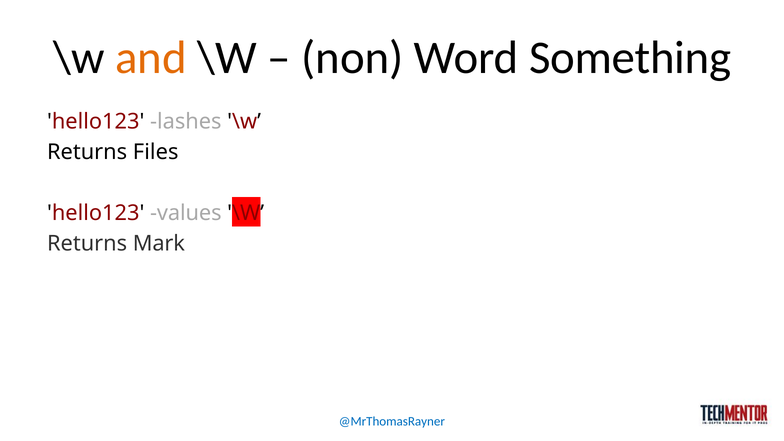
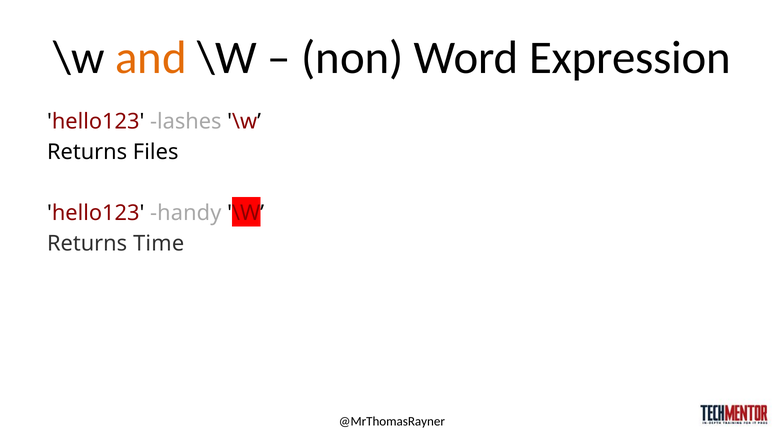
Something: Something -> Expression (630, 58)
values: values -> handy (186, 213)
Mark: Mark -> Time (159, 244)
@MrThomasRayner colour: blue -> black (392, 421)
